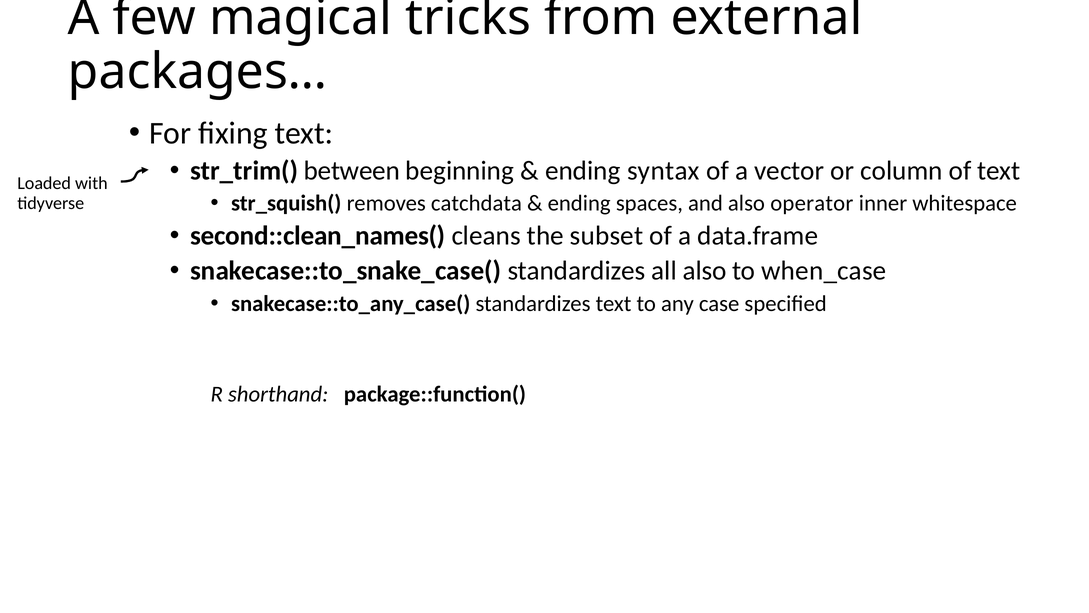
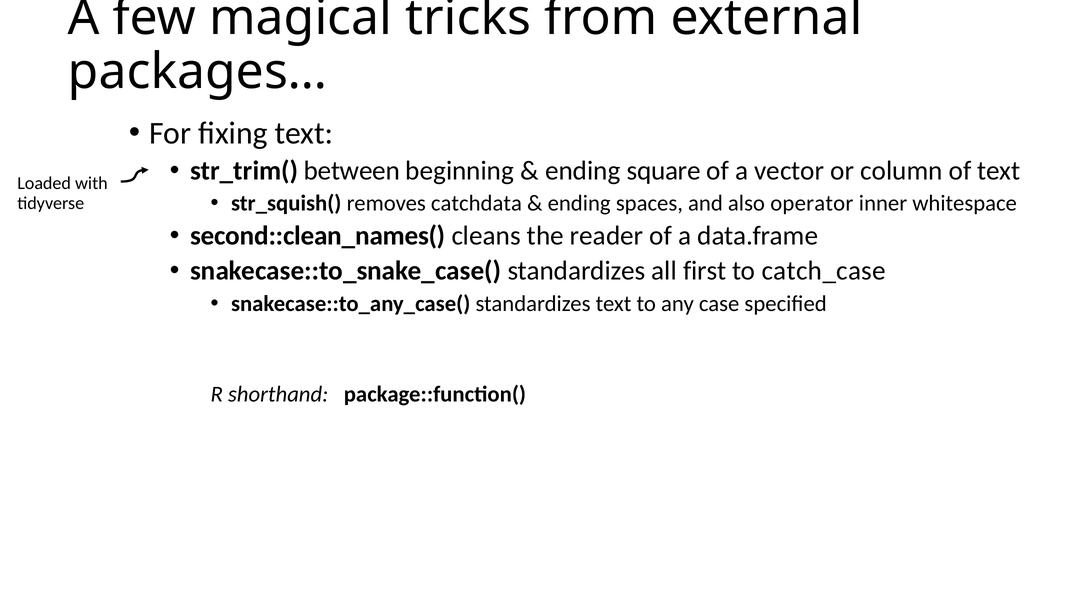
syntax: syntax -> square (664, 171)
subset: subset -> reader (607, 236)
all also: also -> first (705, 271)
when_case: when_case -> catch_case (824, 271)
